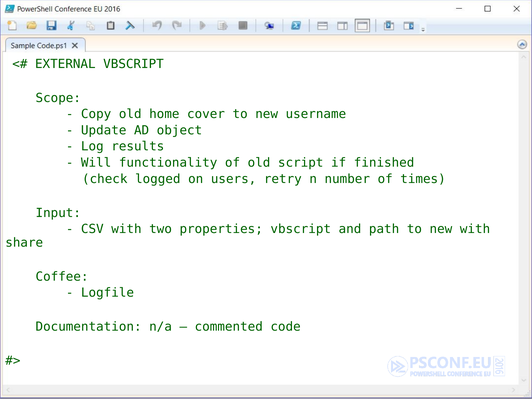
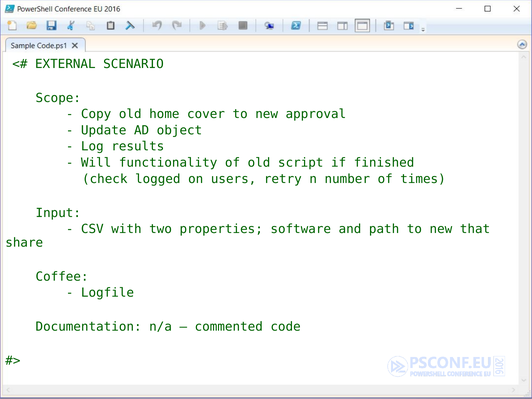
EXTERNAL VBSCRIPT: VBSCRIPT -> SCENARIO (133, 64)
username: username -> approval (316, 114)
properties vbscript: vbscript -> software (301, 229)
new with: with -> that (475, 229)
